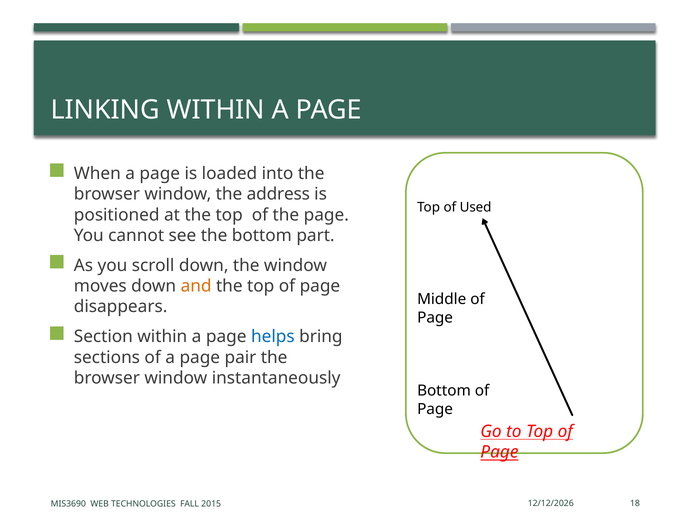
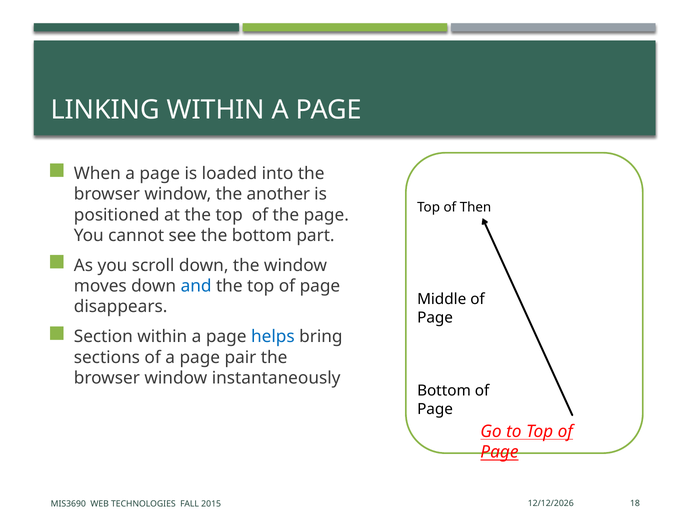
address: address -> another (278, 194)
Used: Used -> Then (476, 208)
and colour: orange -> blue (196, 286)
